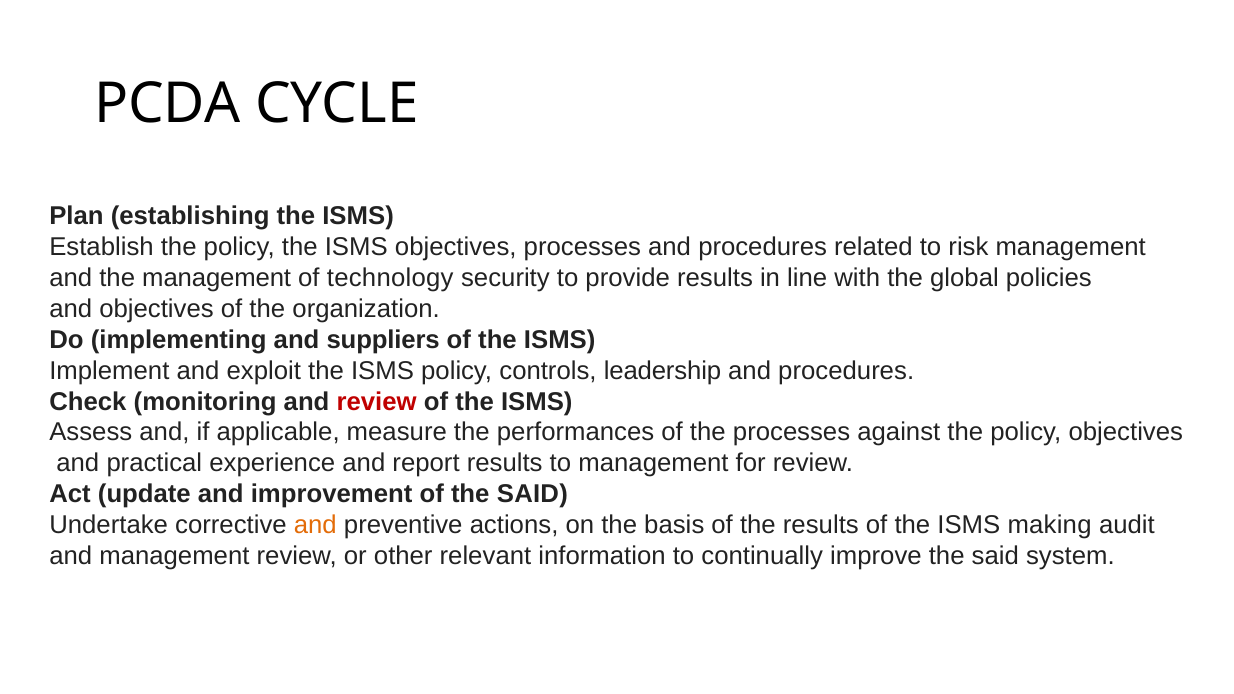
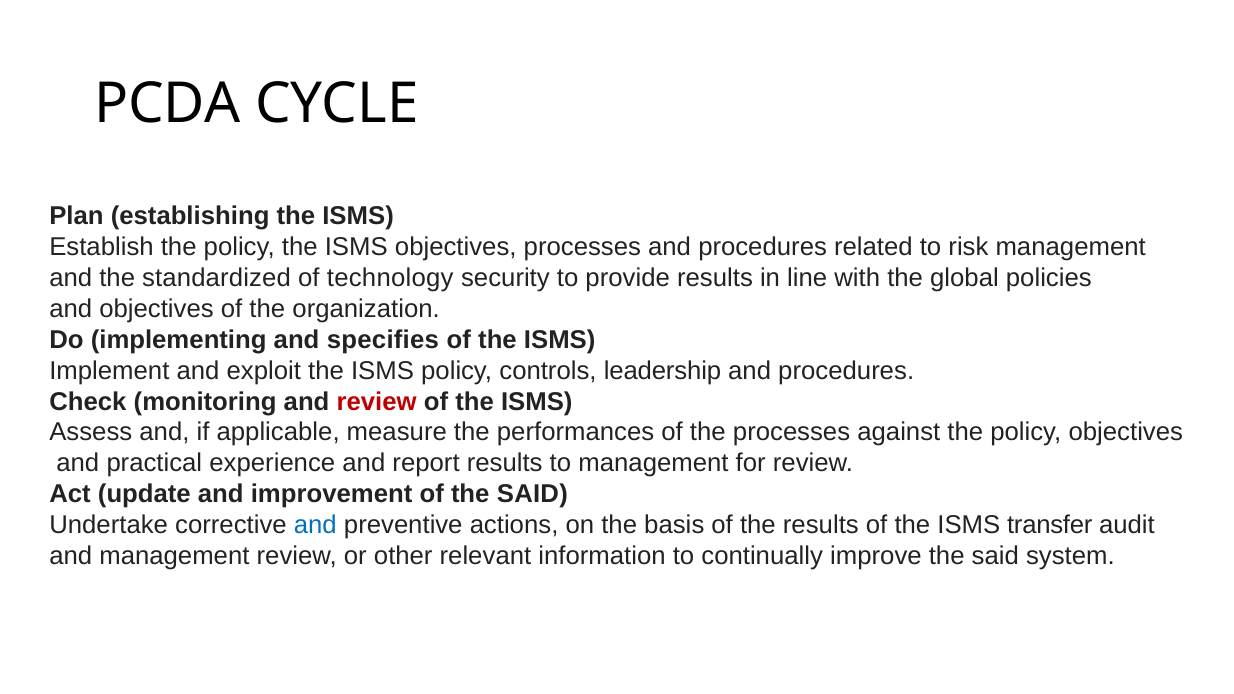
the management: management -> standardized (217, 278)
suppliers: suppliers -> specifies (383, 340)
and colour: orange -> blue (315, 525)
making: making -> transfer (1050, 525)
